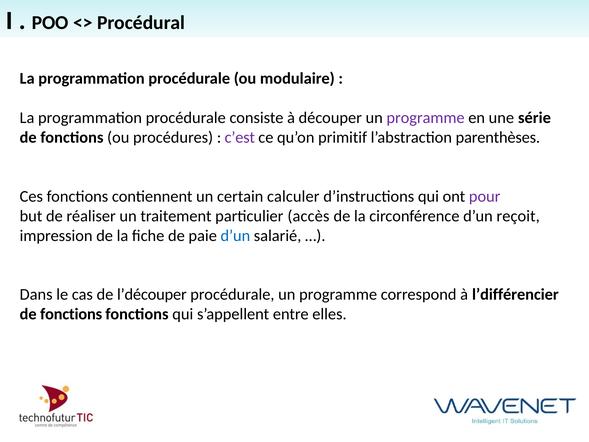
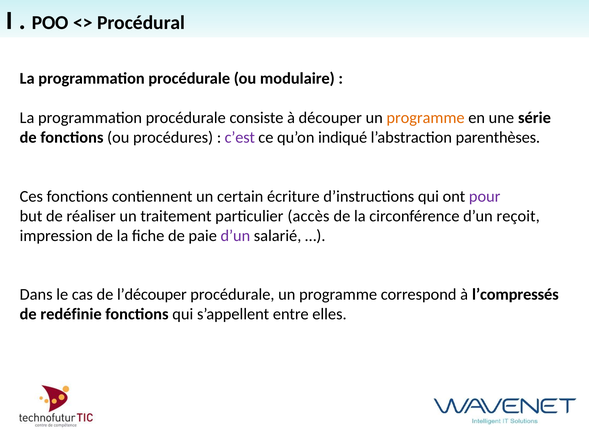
programme colour: purple -> orange (426, 118)
primitif: primitif -> indiqué (343, 137)
calculer: calculer -> écriture (293, 196)
d’un colour: blue -> purple (235, 235)
l’différencier: l’différencier -> l’compressés (515, 294)
fonctions: fonctions -> redéfinie (71, 314)
